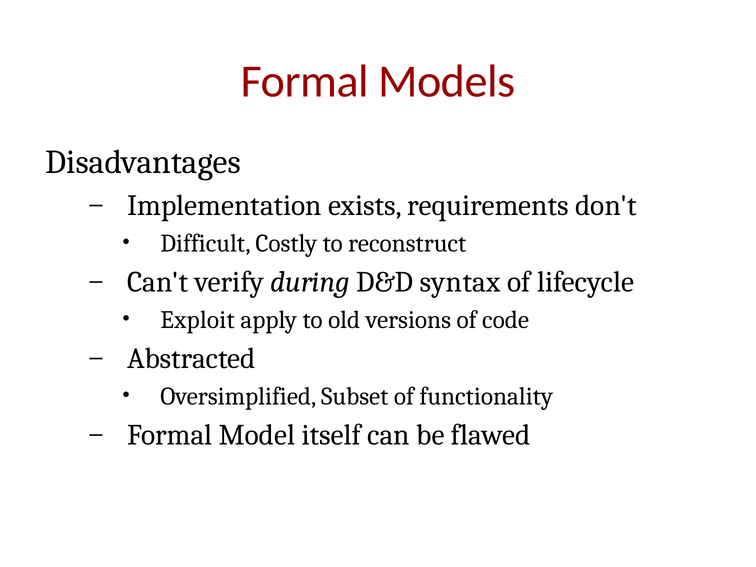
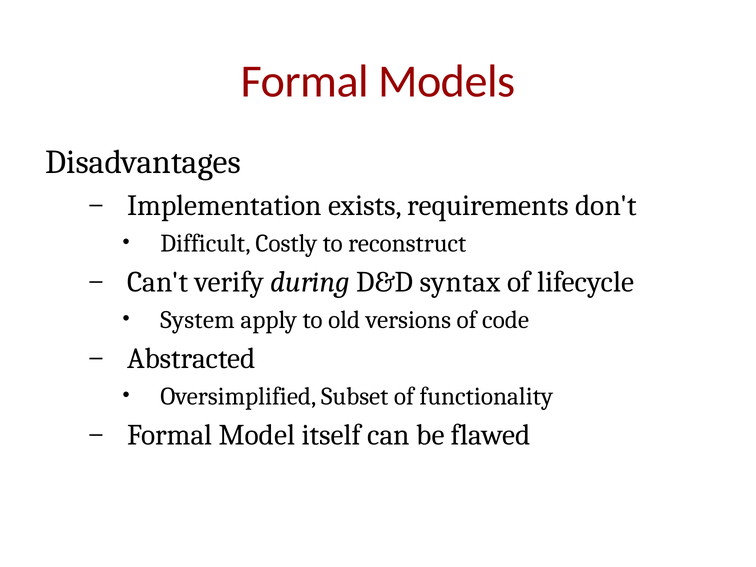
Exploit: Exploit -> System (198, 320)
